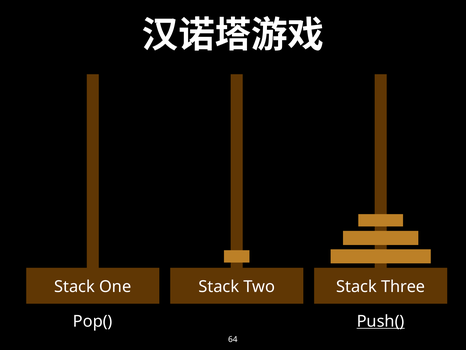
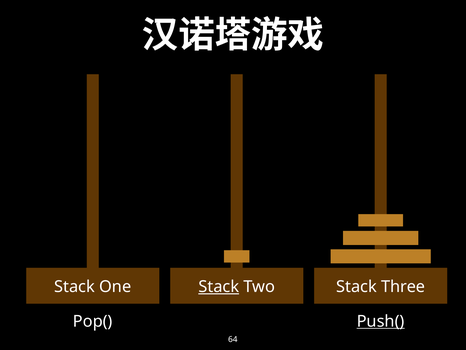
Stack underline: none -> present (219, 287)
